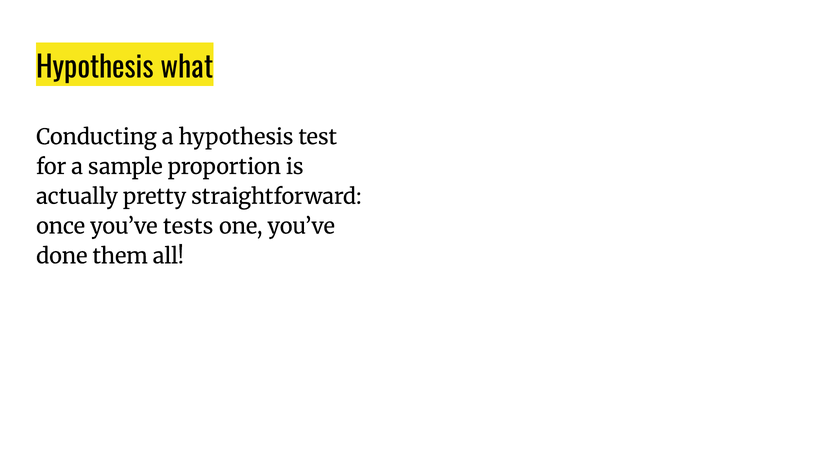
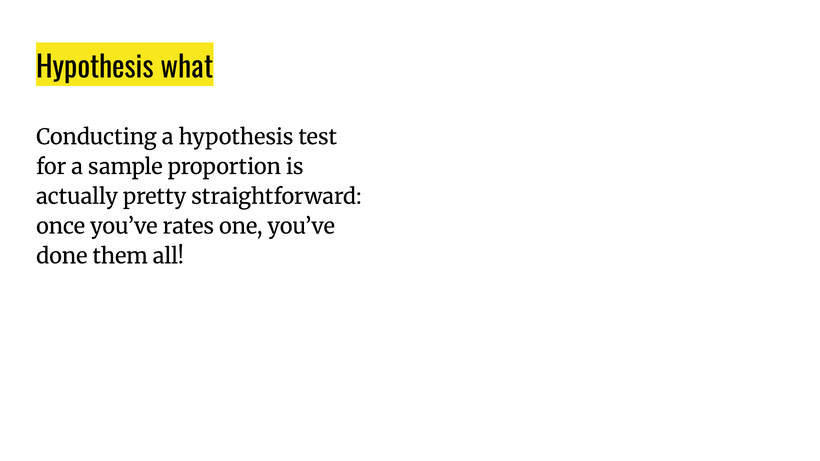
tests: tests -> rates (188, 227)
